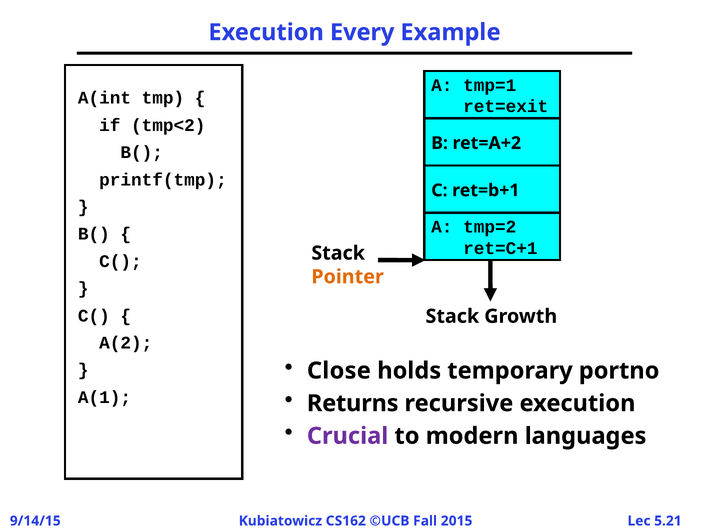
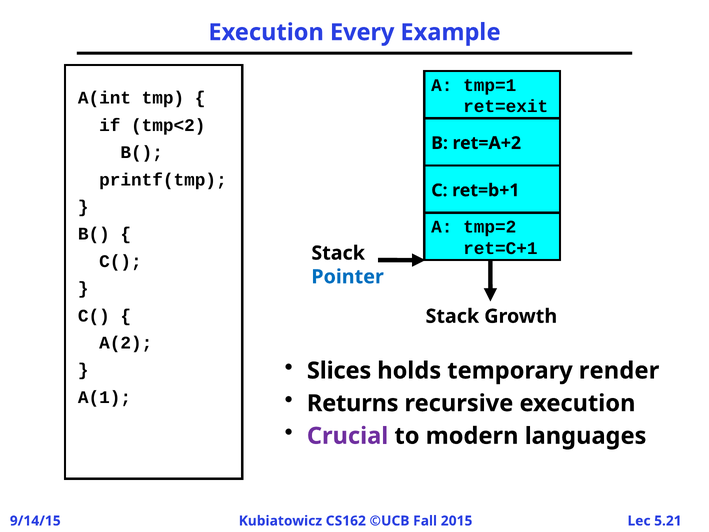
Pointer colour: orange -> blue (348, 277)
Close: Close -> Slices (339, 371)
portno: portno -> render (619, 371)
